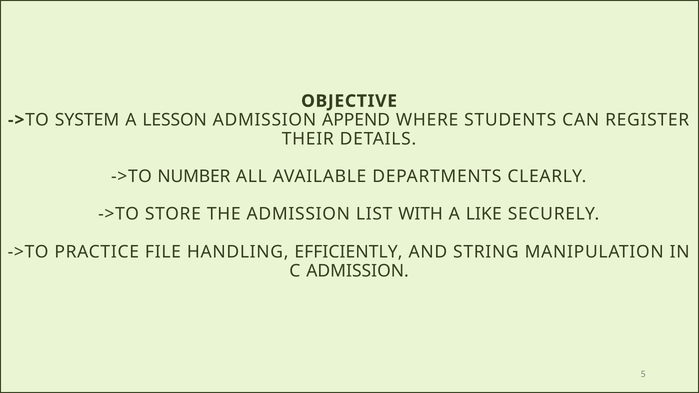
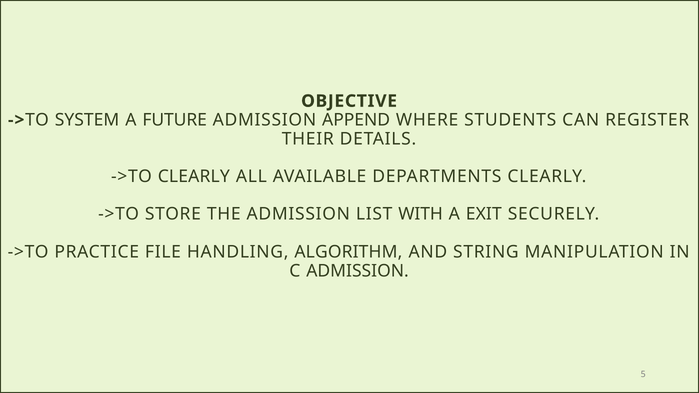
LESSON: LESSON -> FUTURE (175, 120)
->TO NUMBER: NUMBER -> CLEARLY (194, 177)
LIKE: LIKE -> EXIT (484, 214)
EFFICIENTLY: EFFICIENTLY -> ALGORITHM (348, 252)
